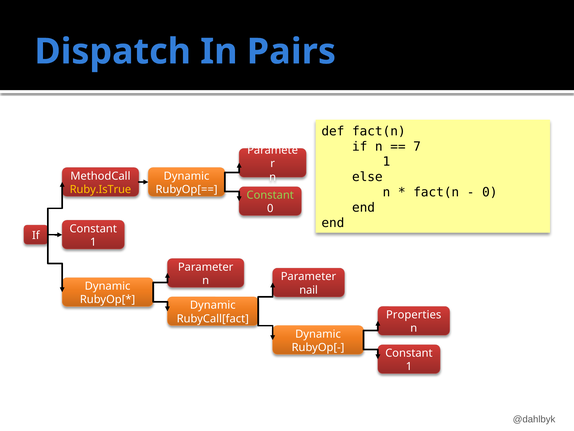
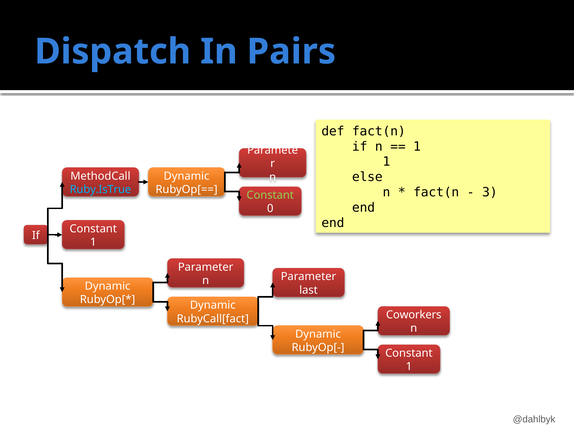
7: 7 -> 1 (417, 146)
Ruby.IsTrue colour: yellow -> light blue (100, 189)
0: 0 -> 3 (490, 192)
nail: nail -> last (309, 290)
Properties: Properties -> Coworkers (414, 315)
